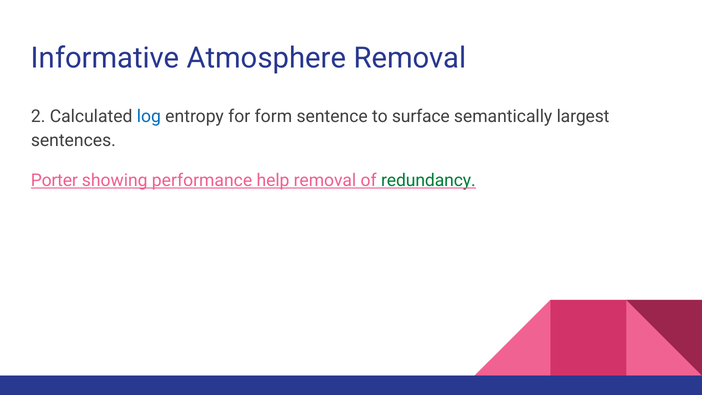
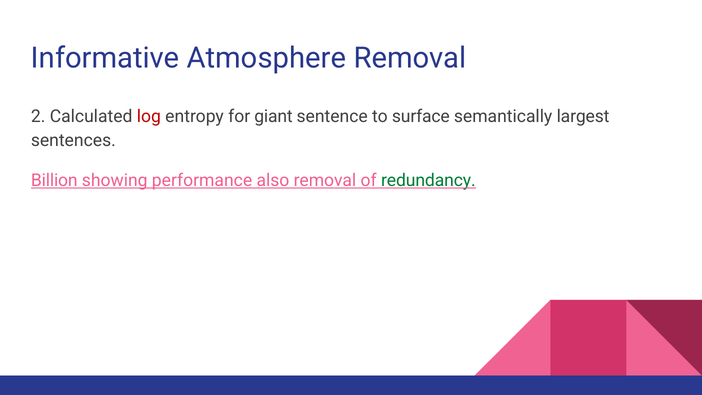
log colour: blue -> red (149, 116)
form: form -> giant (273, 116)
Porter: Porter -> Billion (54, 180)
help: help -> also (273, 180)
